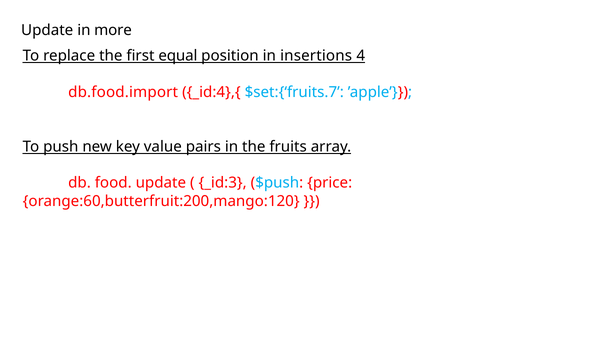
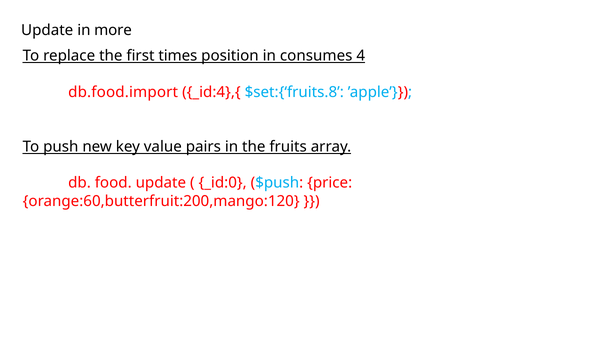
equal: equal -> times (178, 56)
insertions: insertions -> consumes (316, 56)
$set:{‘fruits.7: $set:{‘fruits.7 -> $set:{‘fruits.8 (294, 92)
_id:3: _id:3 -> _id:0 (223, 183)
